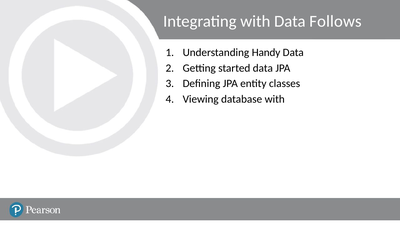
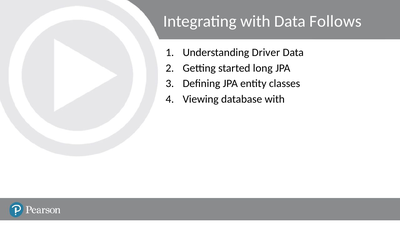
Handy: Handy -> Driver (266, 52)
started data: data -> long (263, 68)
